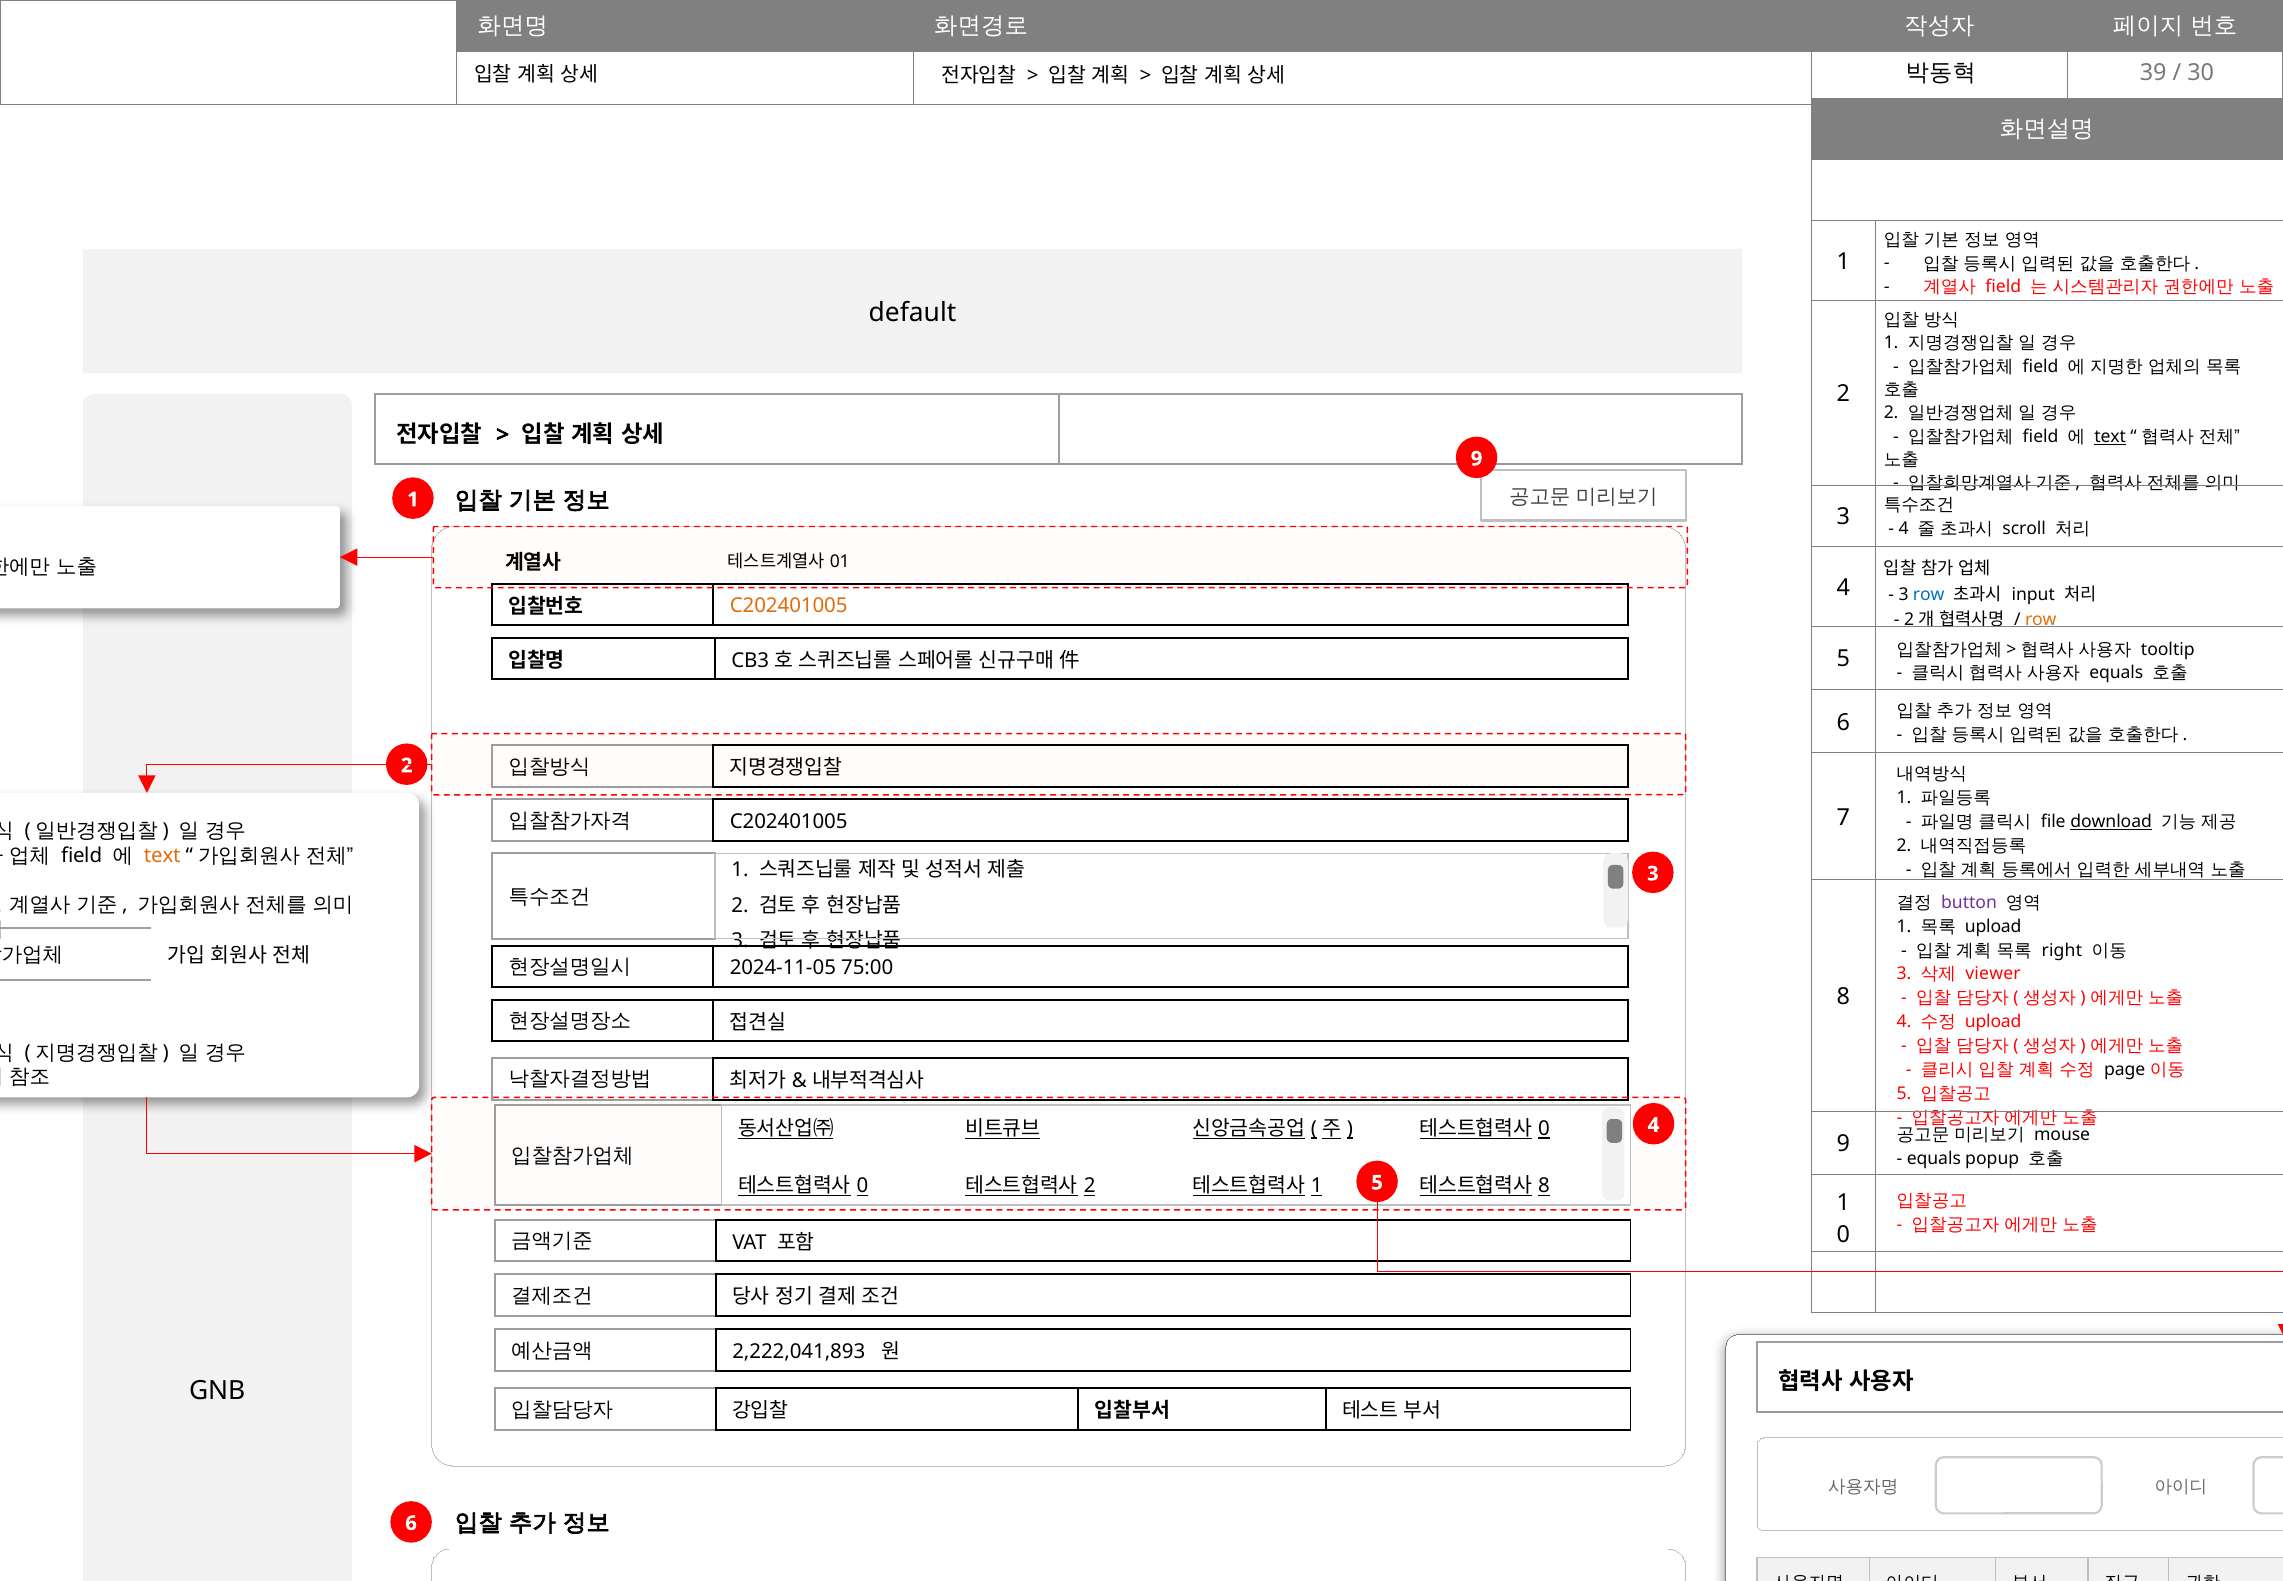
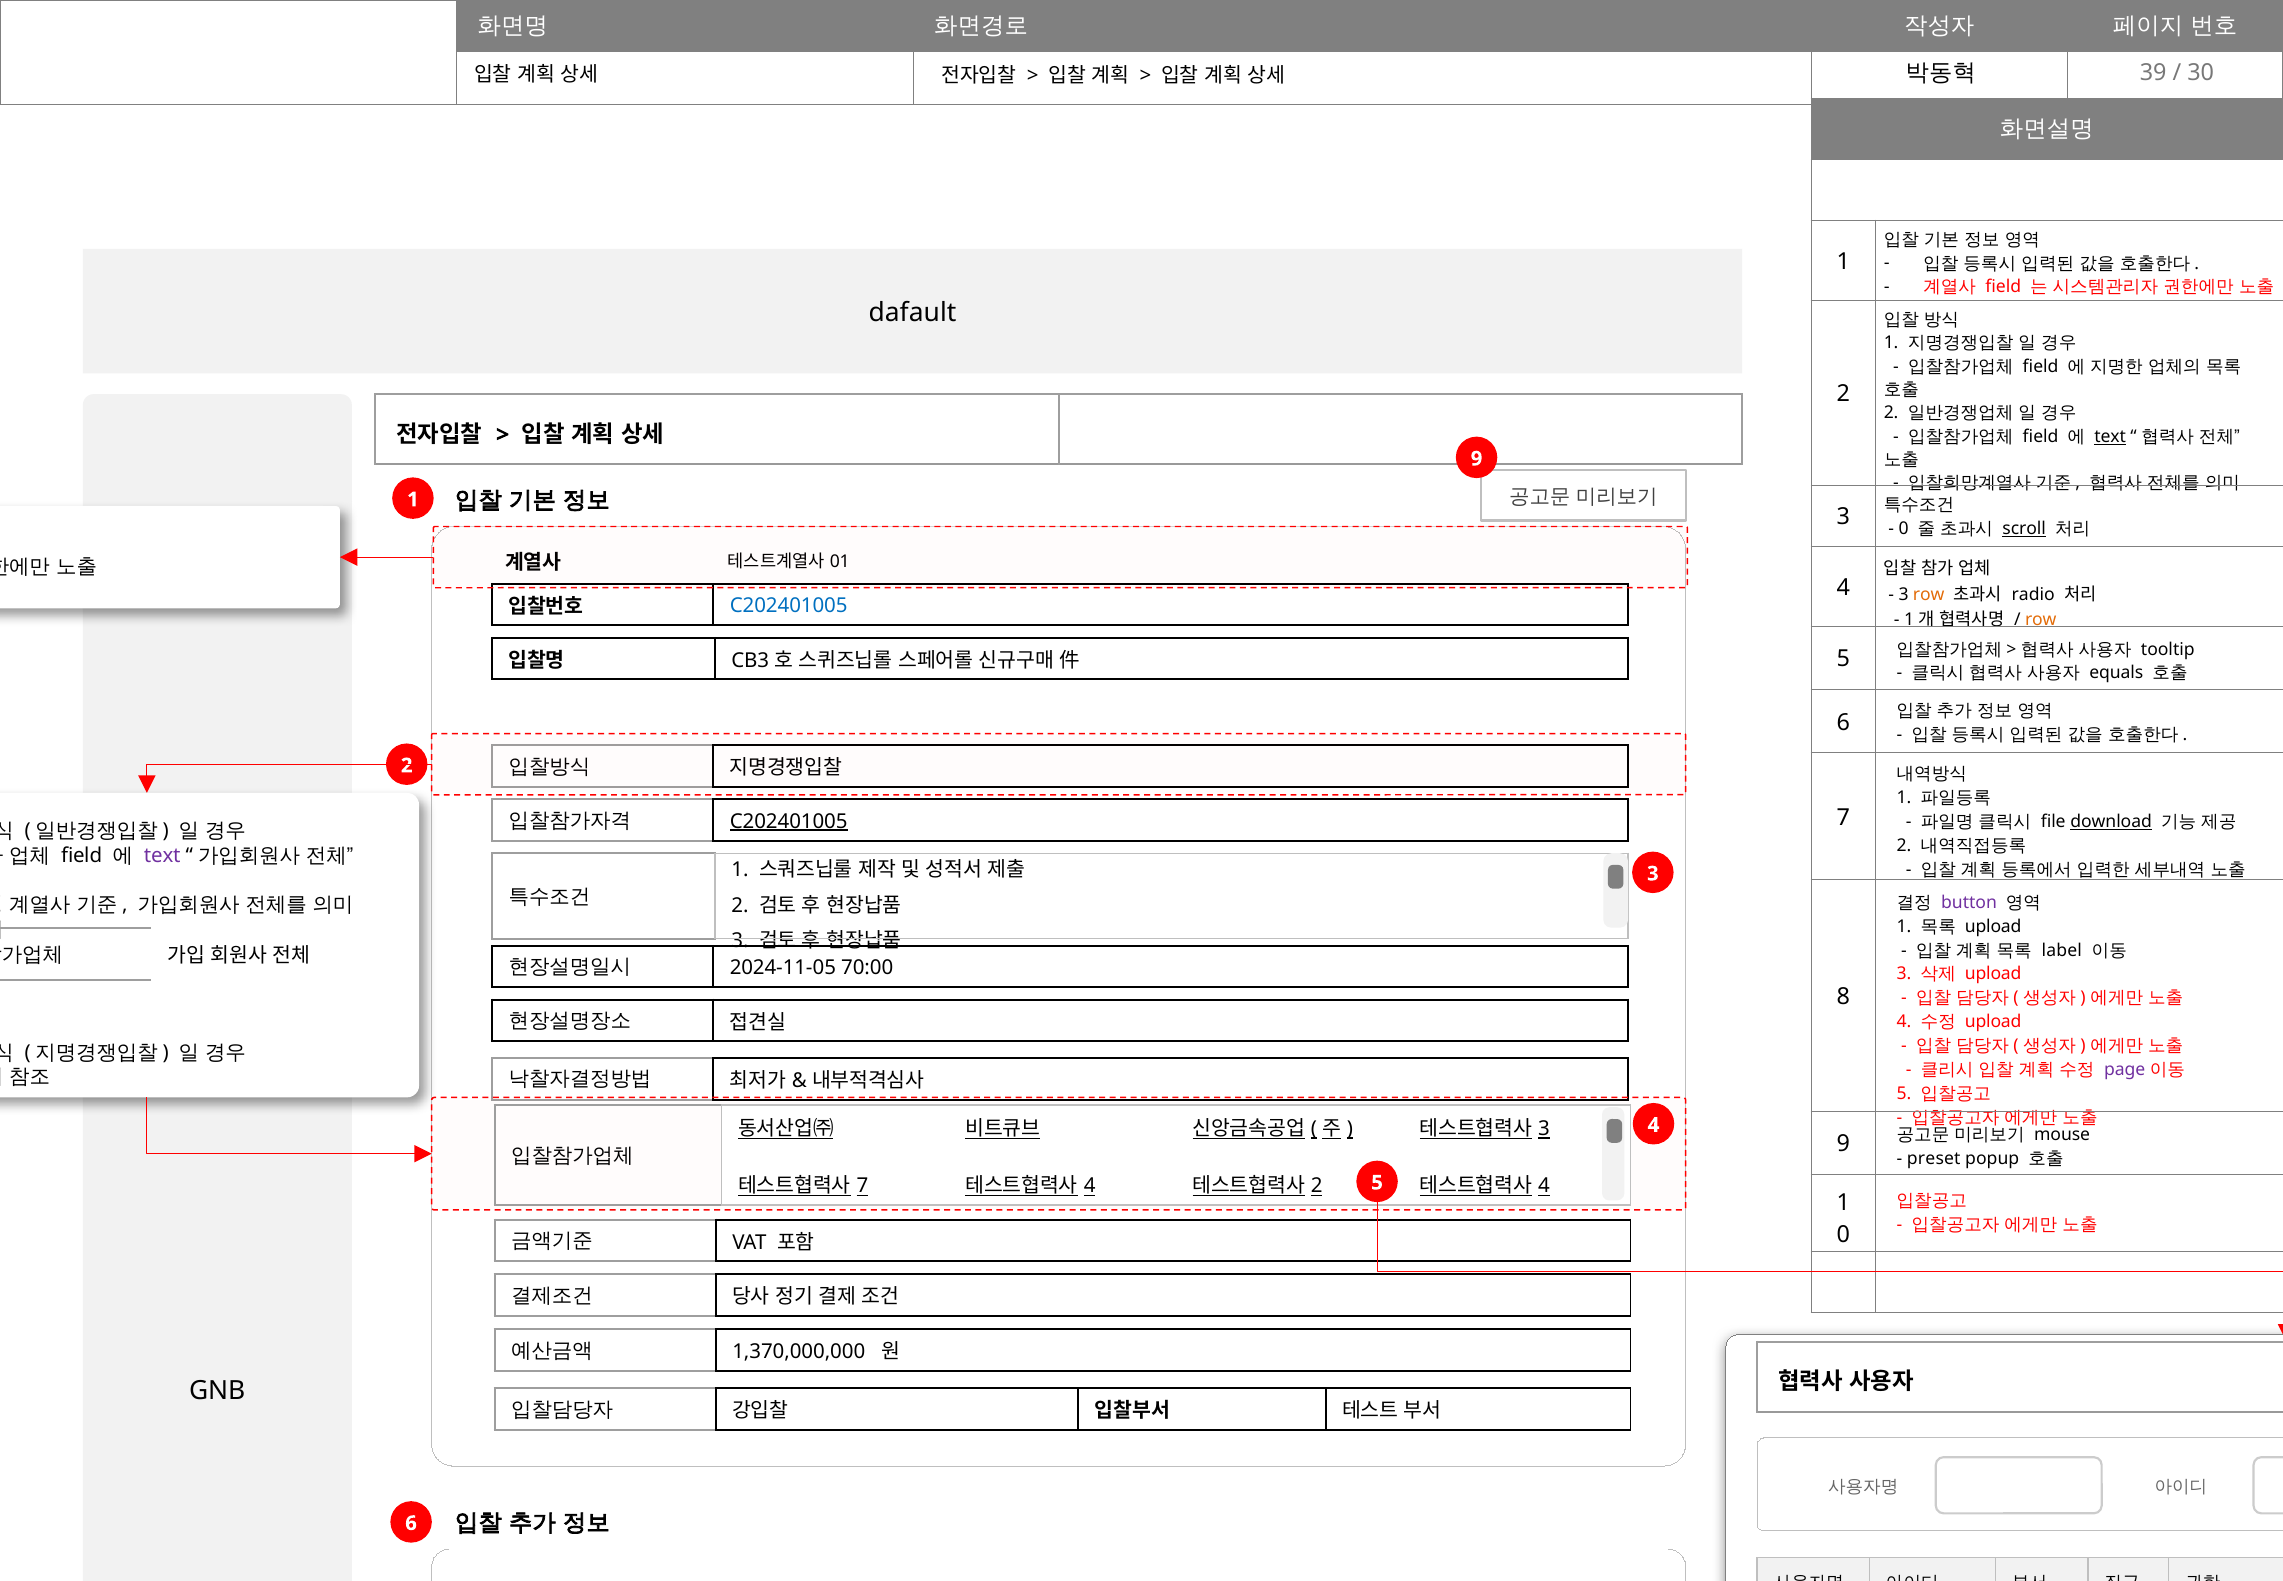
default: default -> dafault (912, 313)
4: 4 -> 0 (1904, 528)
scroll underline: none -> present (2024, 528)
row colour: blue -> orange (1929, 594)
input: input -> radio (2033, 594)
C202401005 colour: orange -> blue (789, 606)
2: 2 -> 1 (1909, 620)
C202401005 underline: none -> present (789, 821)
text colour: orange -> purple (162, 856)
right: right -> label (2062, 950)
75:00: 75:00 -> 70:00 (867, 967)
viewer: viewer -> upload (1993, 974)
page colour: black -> purple (2125, 1069)
0: 0 -> 3 (1544, 1128)
equals: equals -> preset (1934, 1158)
0: 0 -> 7 (862, 1185)
2: 2 -> 4 (1090, 1185)
1: 1 -> 2 (1317, 1185)
8: 8 -> 4 (1544, 1185)
2,222,041,893: 2,222,041,893 -> 1,370,000,000 (799, 1351)
